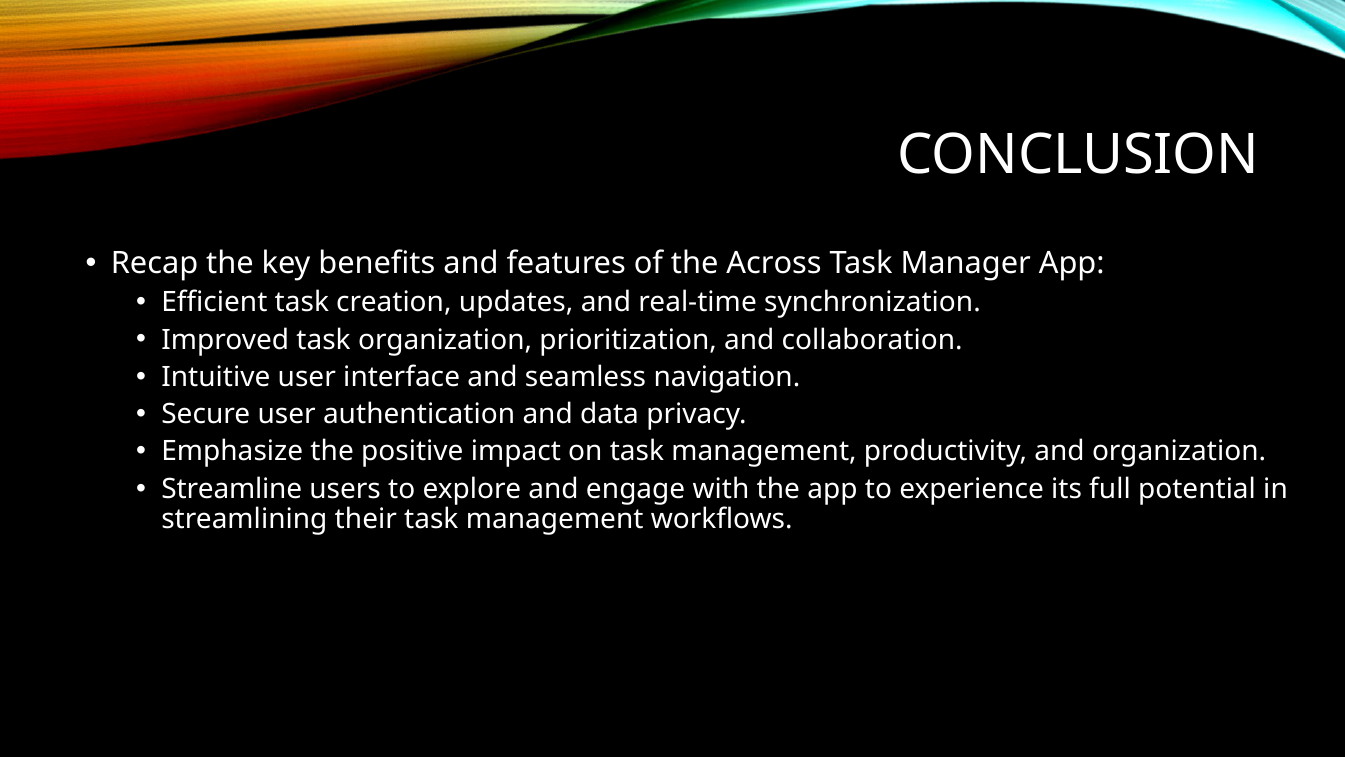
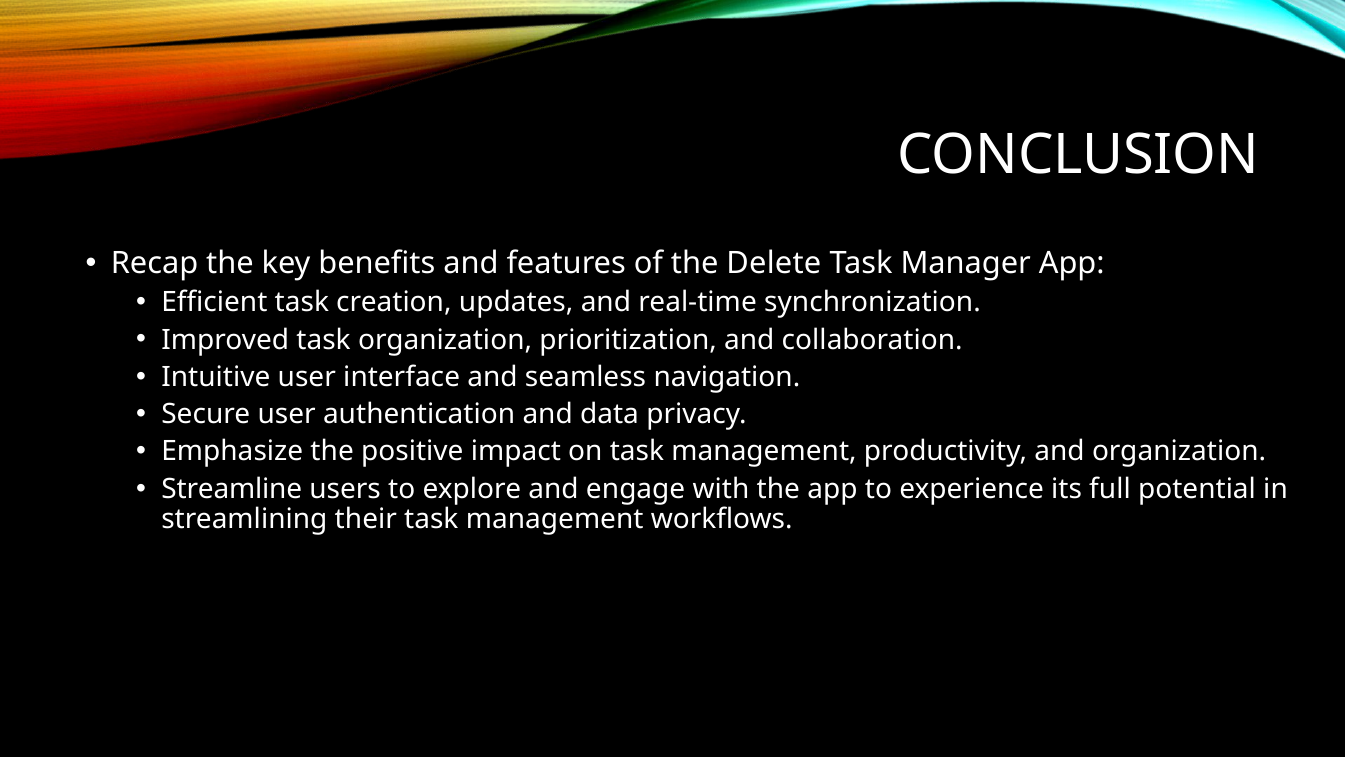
Across: Across -> Delete (774, 264)
